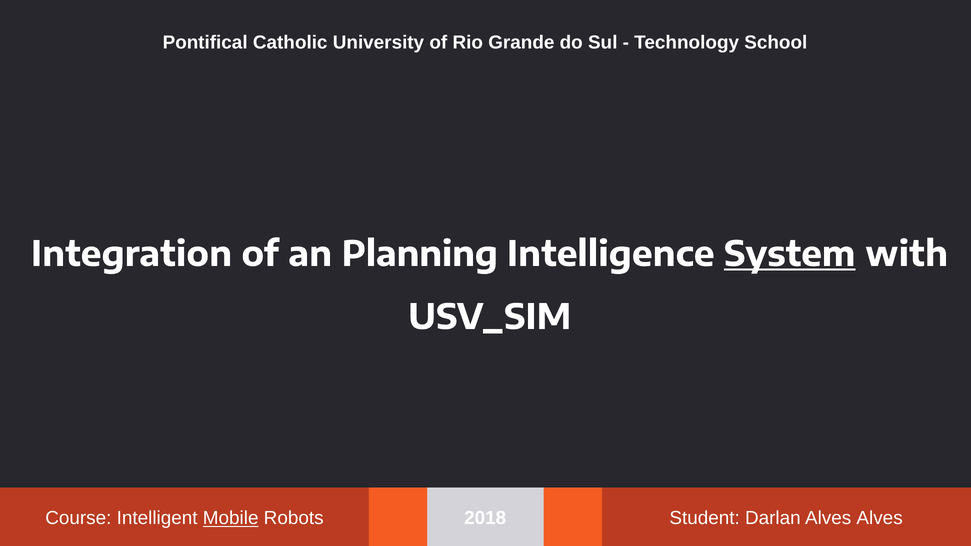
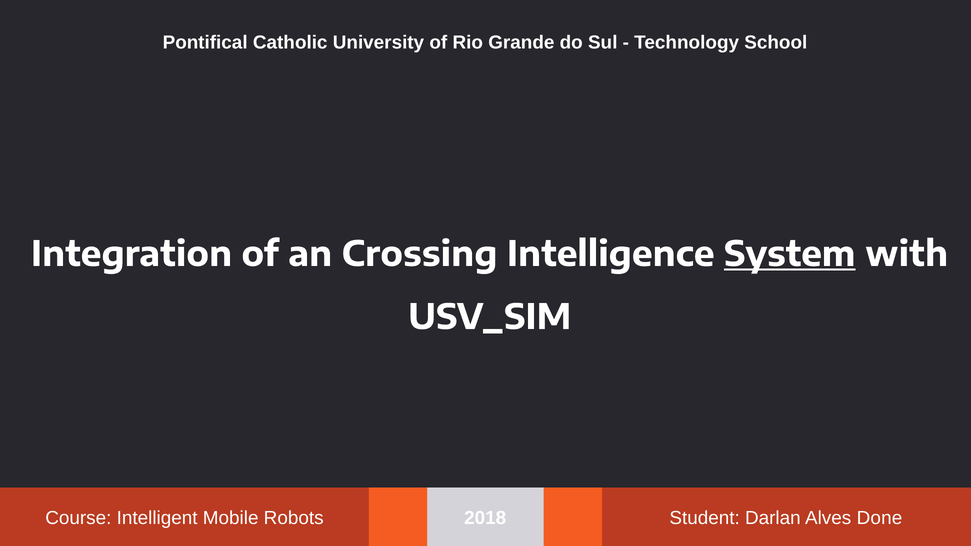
Planning: Planning -> Crossing (420, 255)
Mobile underline: present -> none (231, 518)
Alves Alves: Alves -> Done (880, 518)
